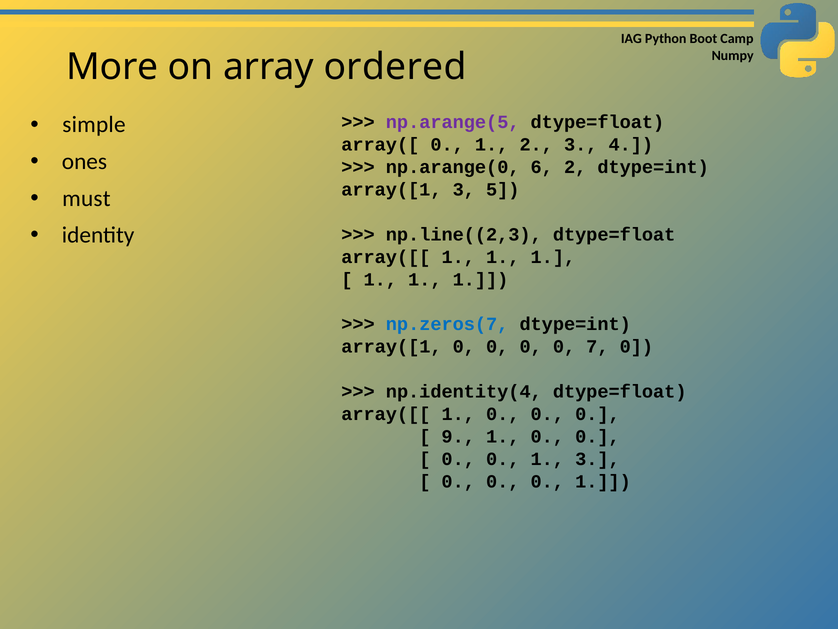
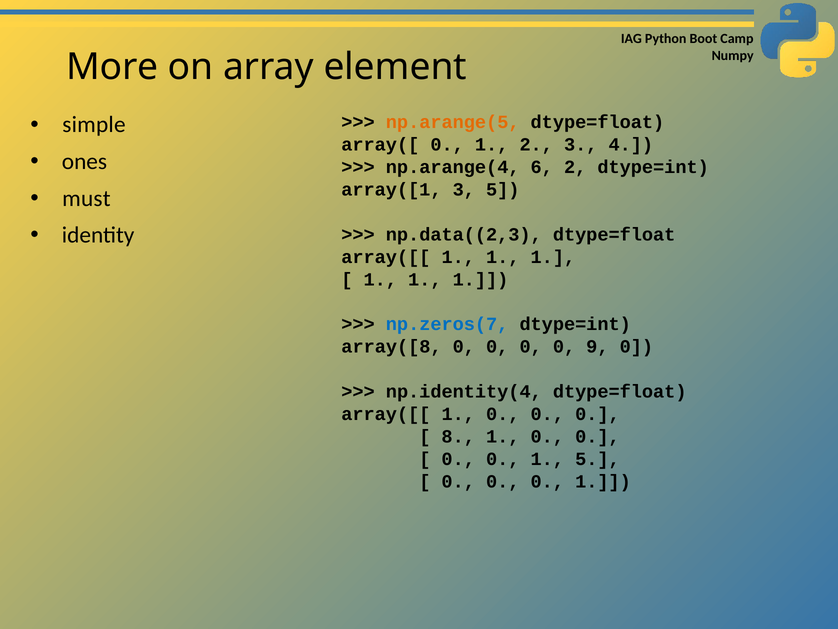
ordered: ordered -> element (395, 67)
np.arange(5 colour: purple -> orange (453, 122)
np.arange(0: np.arange(0 -> np.arange(4 (453, 167)
np.line((2,3: np.line((2,3 -> np.data((2,3 (464, 234)
array([1: array([1 -> array([8 (391, 347)
7: 7 -> 9 (597, 347)
9: 9 -> 8 (458, 436)
1 3: 3 -> 5 (597, 459)
